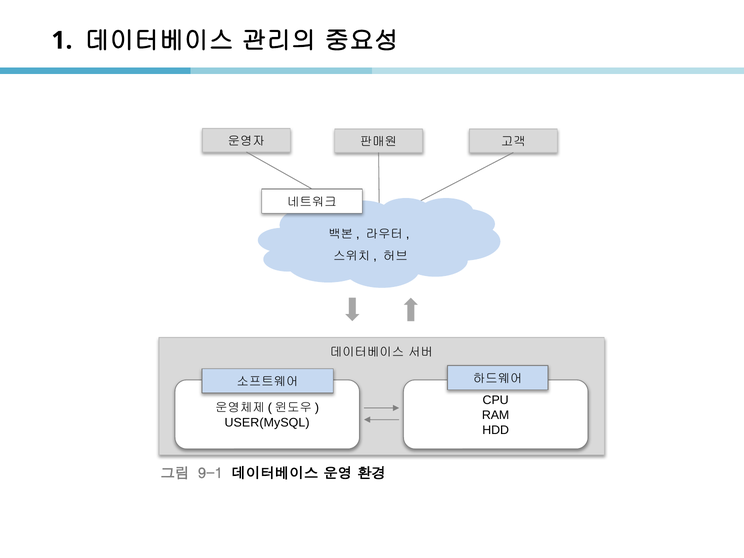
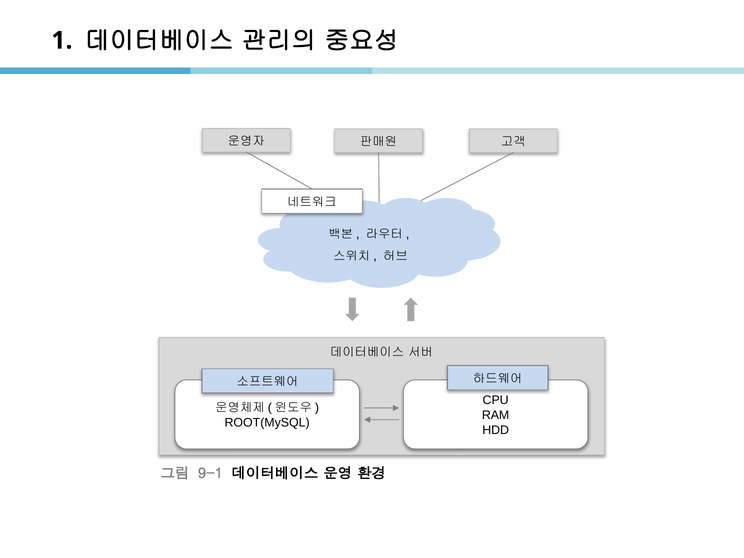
USER(MySQL: USER(MySQL -> ROOT(MySQL (267, 423)
